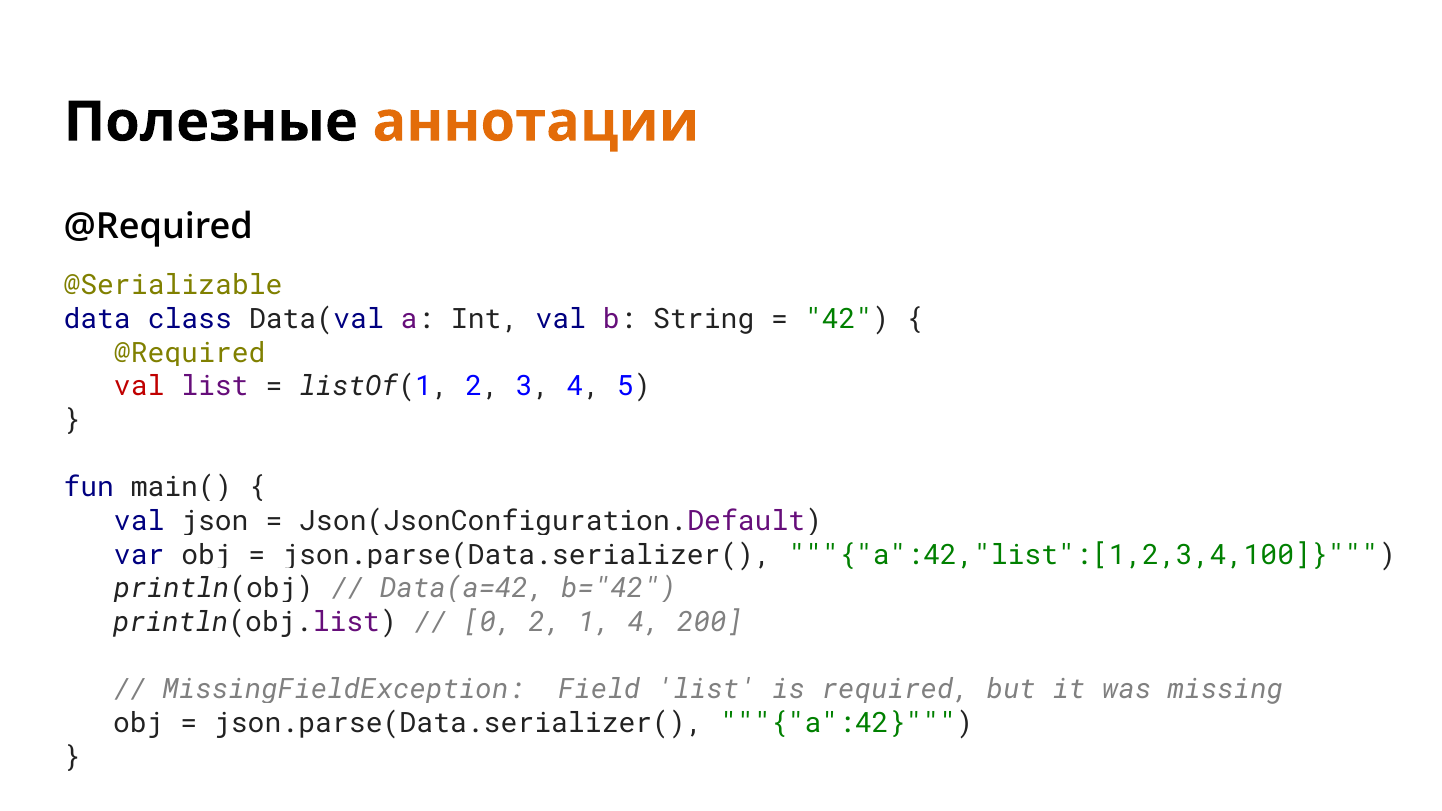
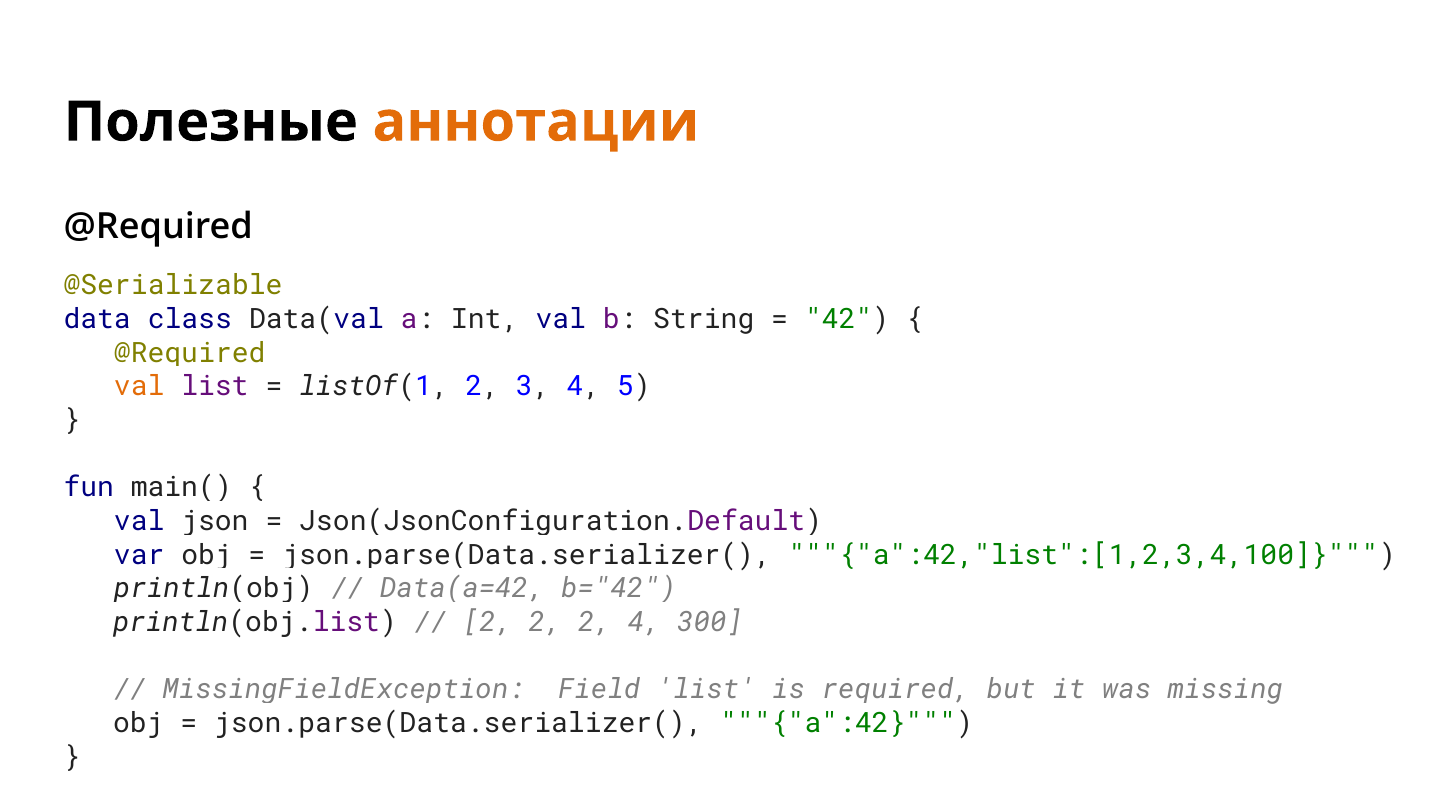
val colour: red -> orange (139, 387)
0: 0 -> 2 (488, 622)
1: 1 -> 2 (595, 622)
200: 200 -> 300 (710, 622)
